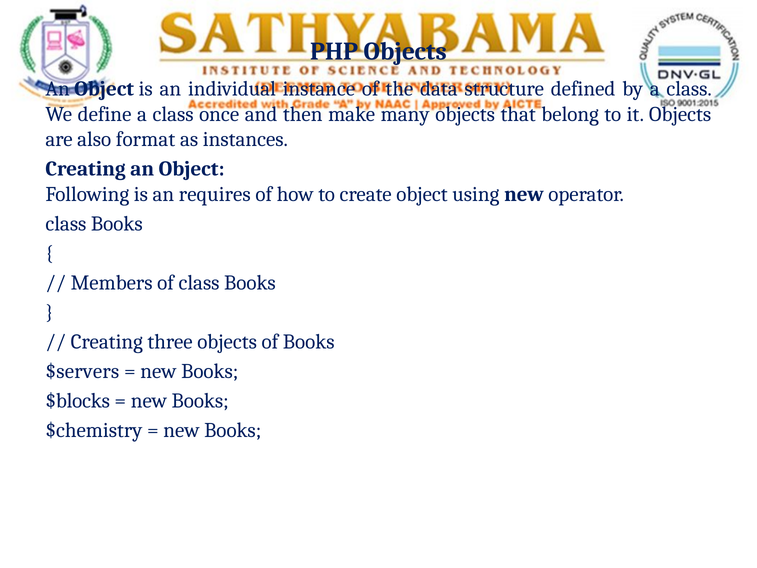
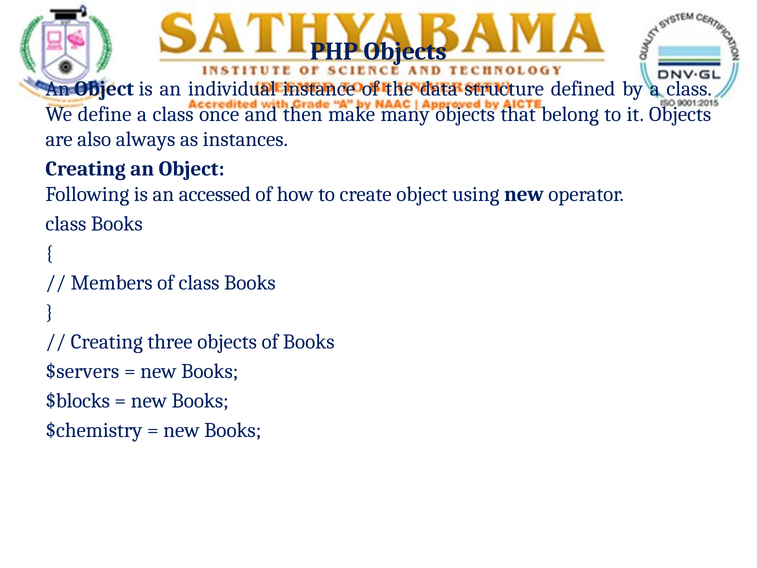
format: format -> always (146, 139)
requires: requires -> accessed (215, 194)
